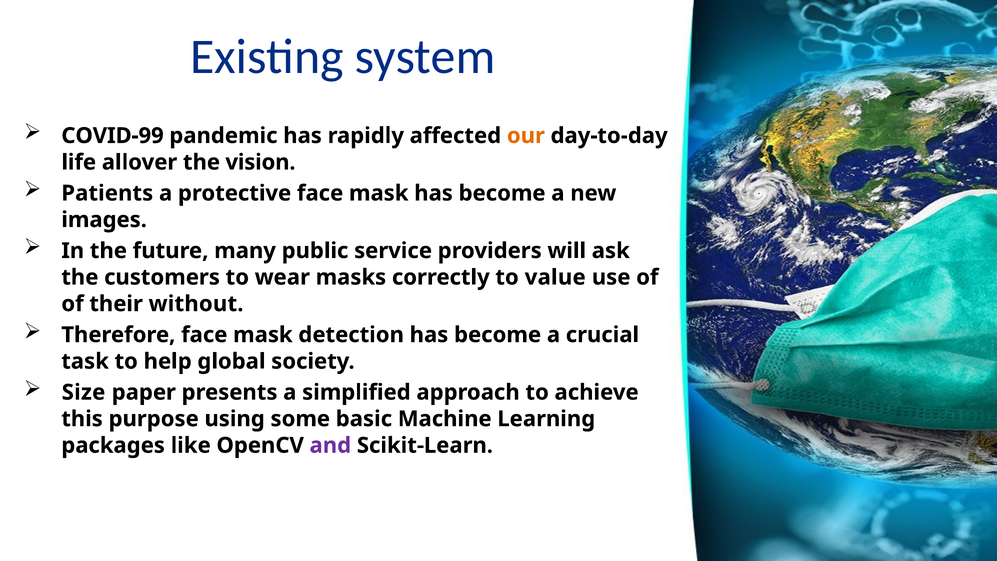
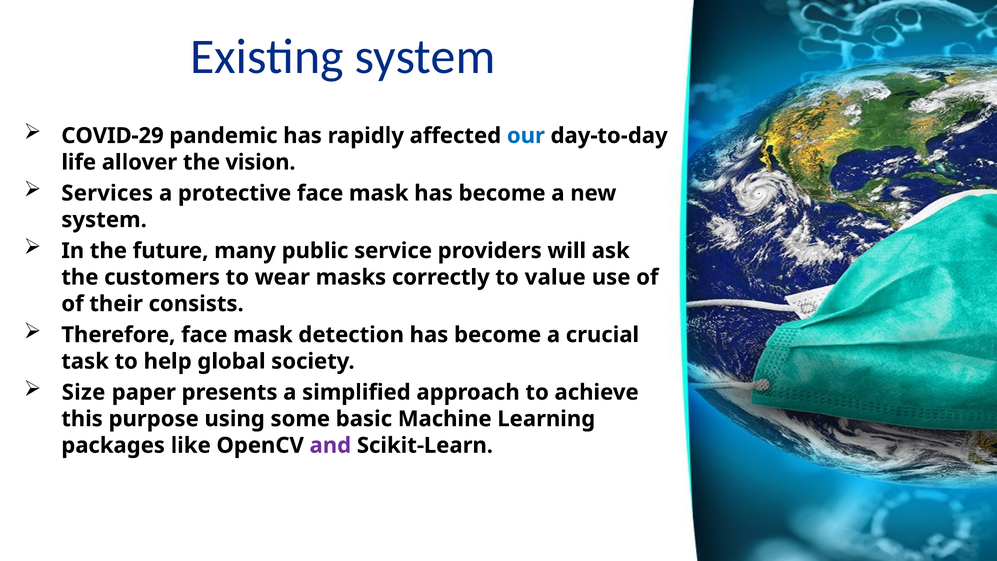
COVID-99: COVID-99 -> COVID-29 (113, 136)
our colour: orange -> blue (526, 136)
Patients: Patients -> Services (107, 193)
images: images -> system (104, 220)
without: without -> consists (196, 304)
